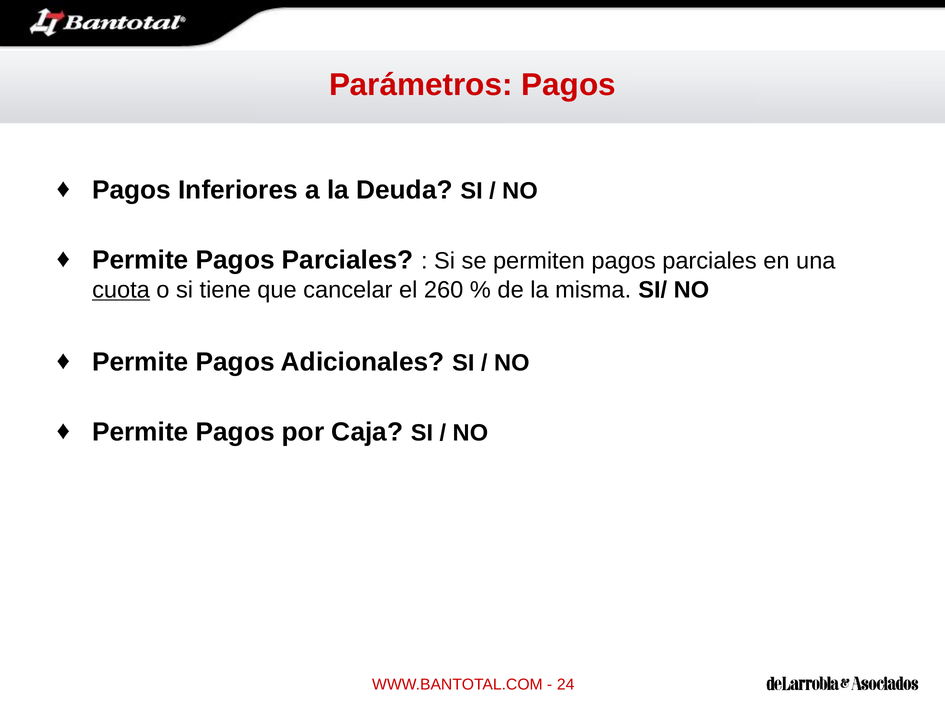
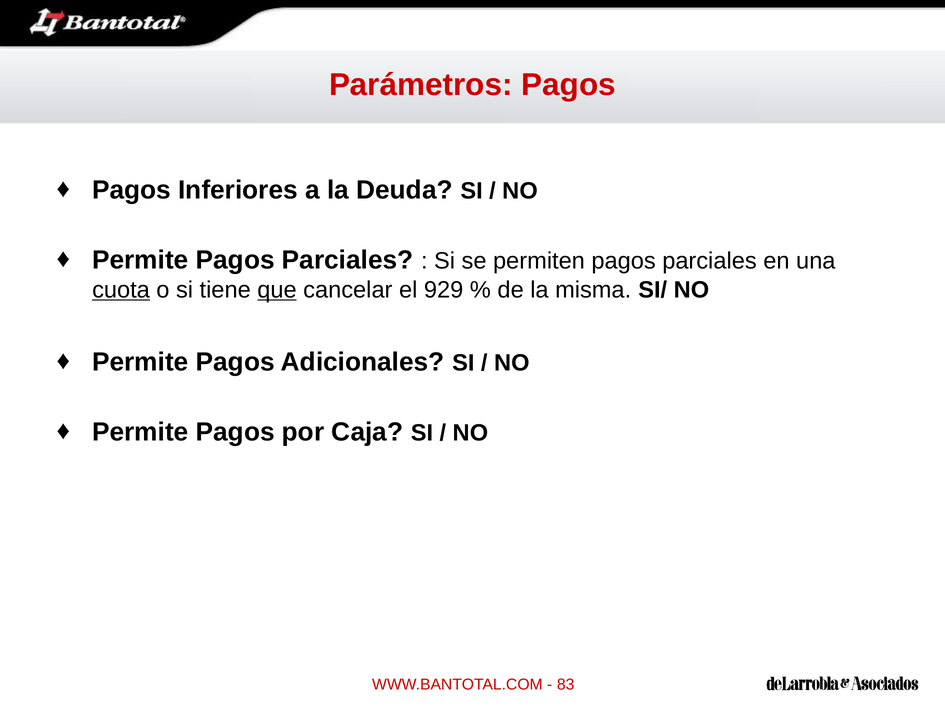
que underline: none -> present (277, 290)
260: 260 -> 929 (444, 290)
24: 24 -> 83 (566, 684)
